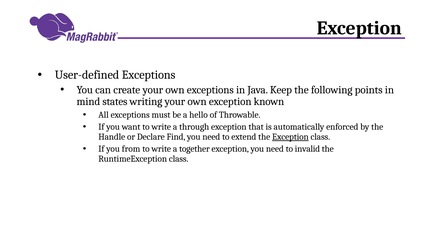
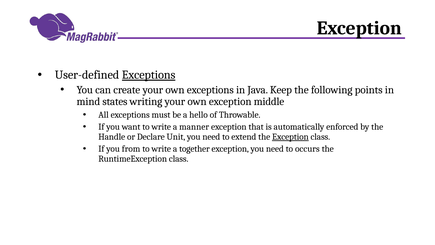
Exceptions underline: none -> present (149, 75)
known: known -> middle (269, 101)
through: through -> manner (194, 127)
Find: Find -> Unit (176, 137)
invalid: invalid -> occurs (307, 149)
